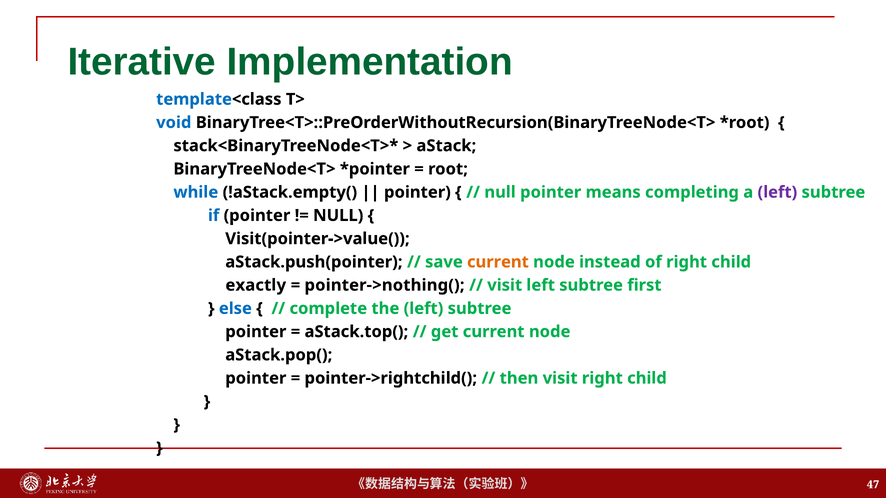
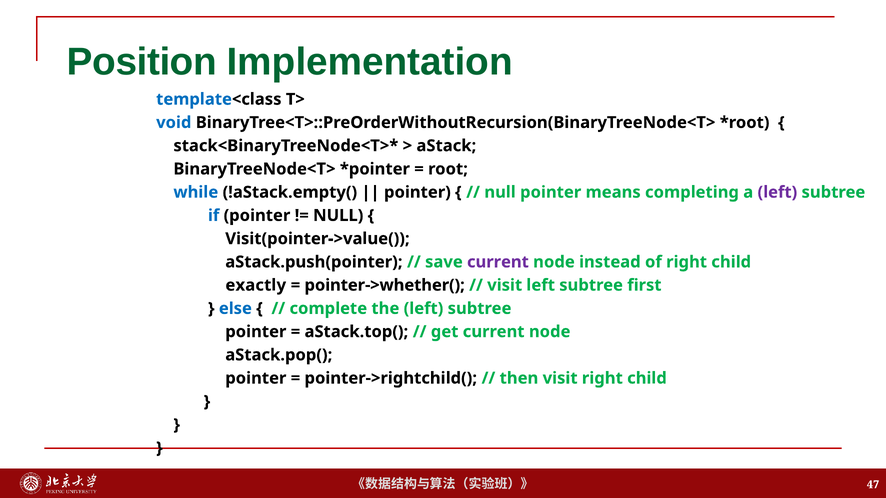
Iterative: Iterative -> Position (142, 62)
current colour: orange -> purple (498, 262)
pointer->nothing(: pointer->nothing( -> pointer->whether( (385, 285)
